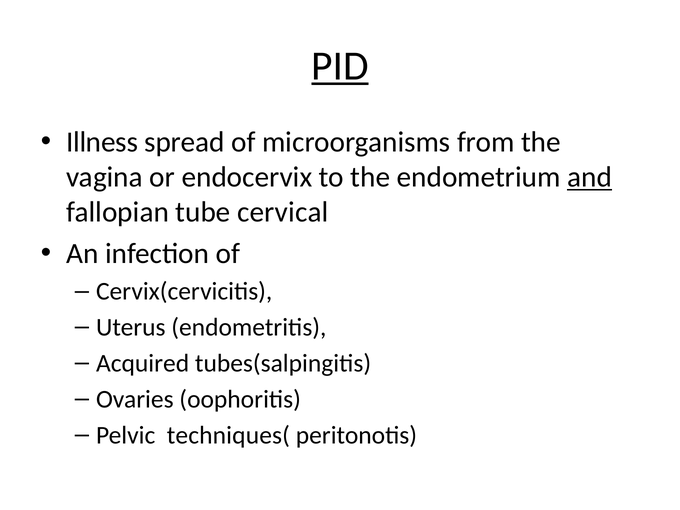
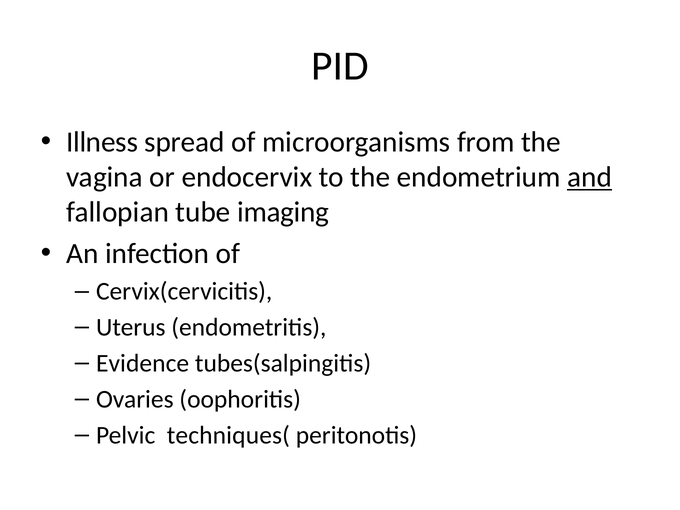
PID underline: present -> none (340, 66)
cervical: cervical -> imaging (283, 212)
Acquired: Acquired -> Evidence (143, 363)
